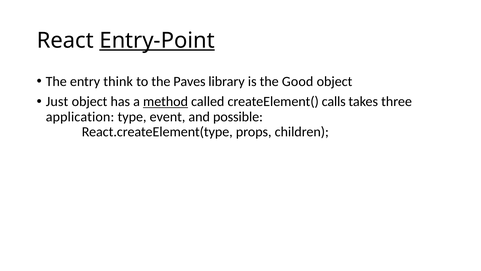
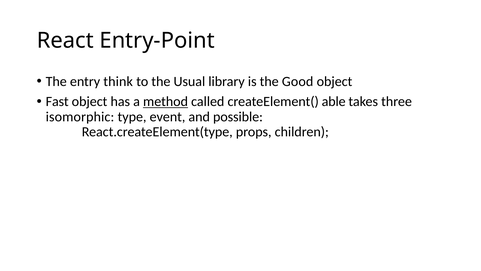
Entry-Point underline: present -> none (157, 40)
Paves: Paves -> Usual (189, 81)
Just: Just -> Fast (57, 101)
calls: calls -> able (334, 101)
application: application -> isomorphic (80, 117)
